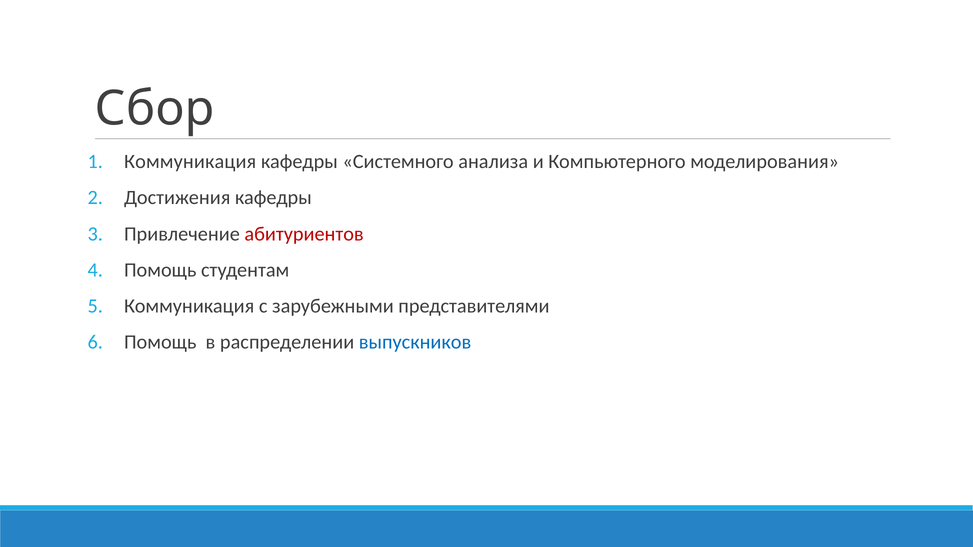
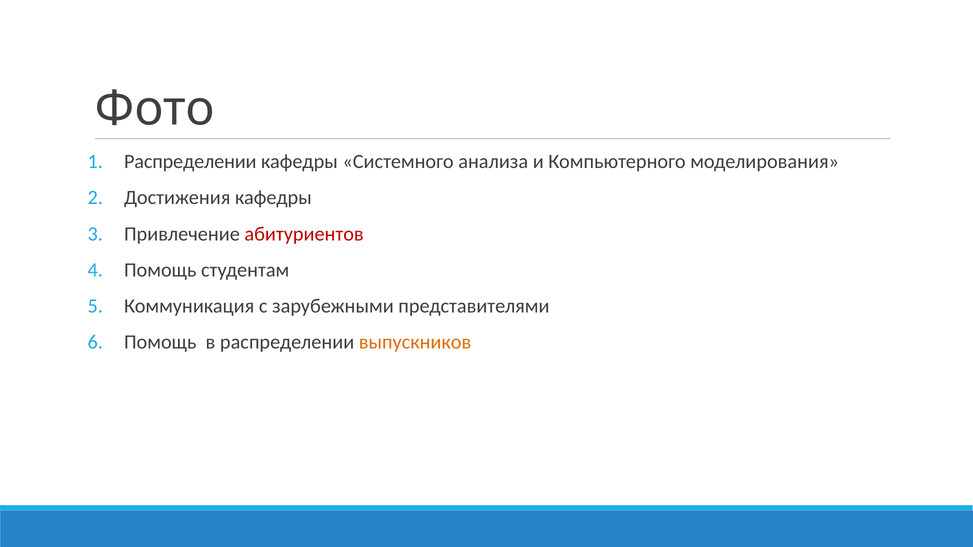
Сбор: Сбор -> Фото (155, 109)
Коммуникация: Коммуникация -> Распределении (190, 162)
выпускников colour: blue -> orange (415, 342)
